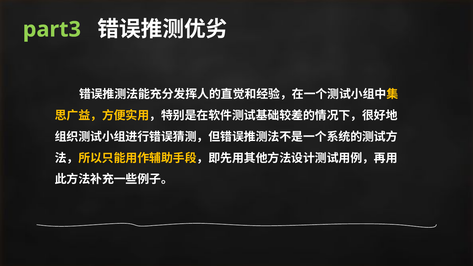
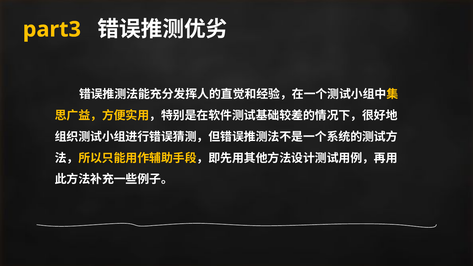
part3 colour: light green -> yellow (52, 29)
